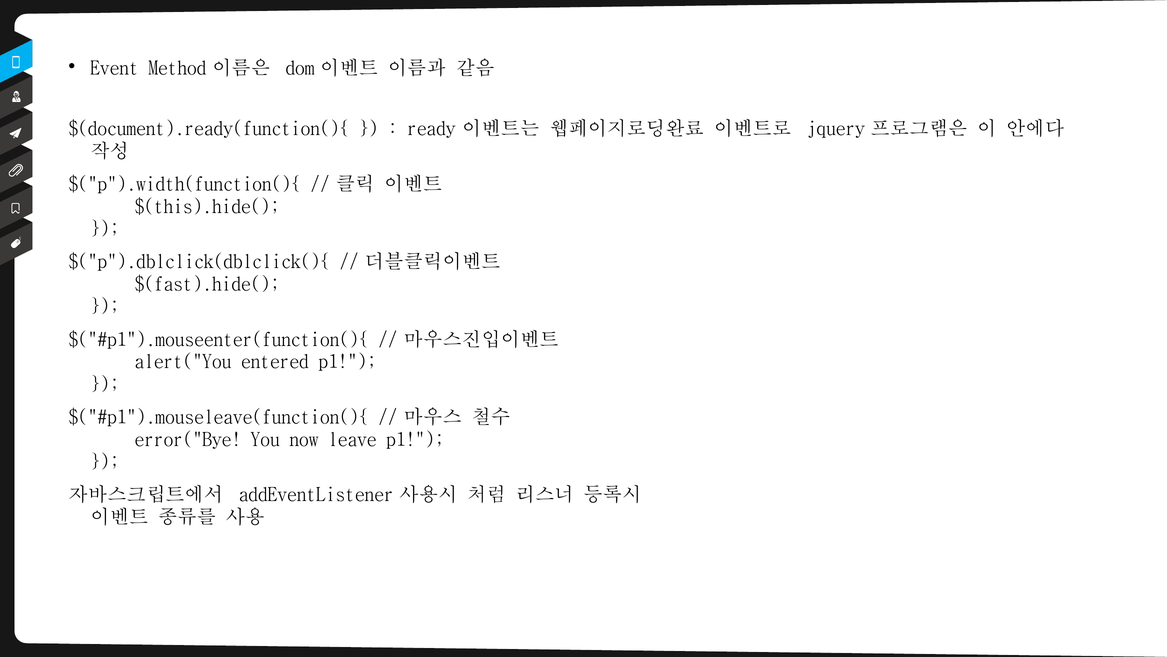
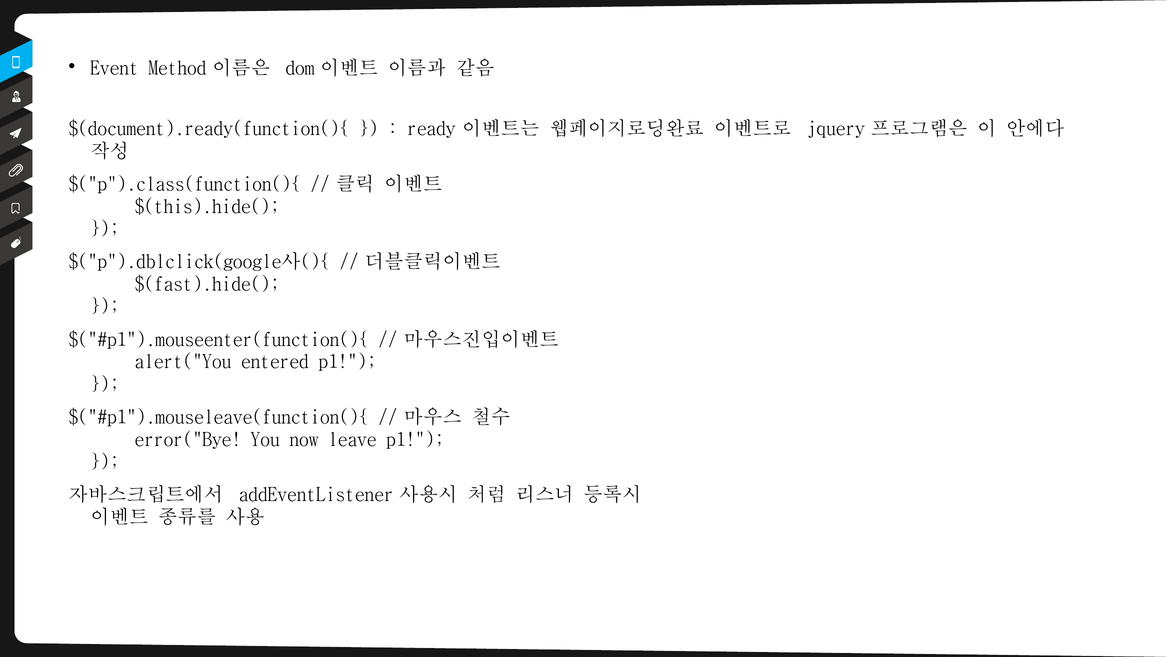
$("p").width(function(){: $("p").width(function(){ -> $("p").class(function(){ (185, 184)
$("p").dblclick(dblclick(){: $("p").dblclick(dblclick(){ -> $("p").dblclick(google사(){ (199, 262)
